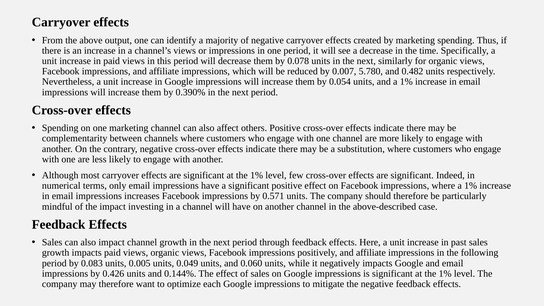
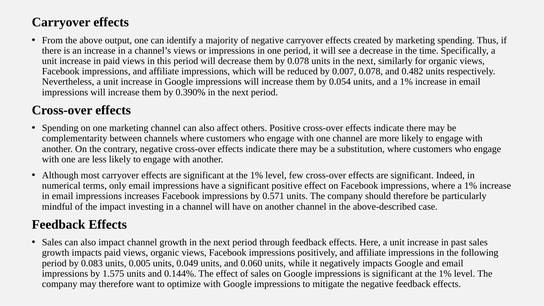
0.007 5.780: 5.780 -> 0.078 (371, 71)
0.426: 0.426 -> 1.575 (113, 274)
optimize each: each -> with (212, 284)
